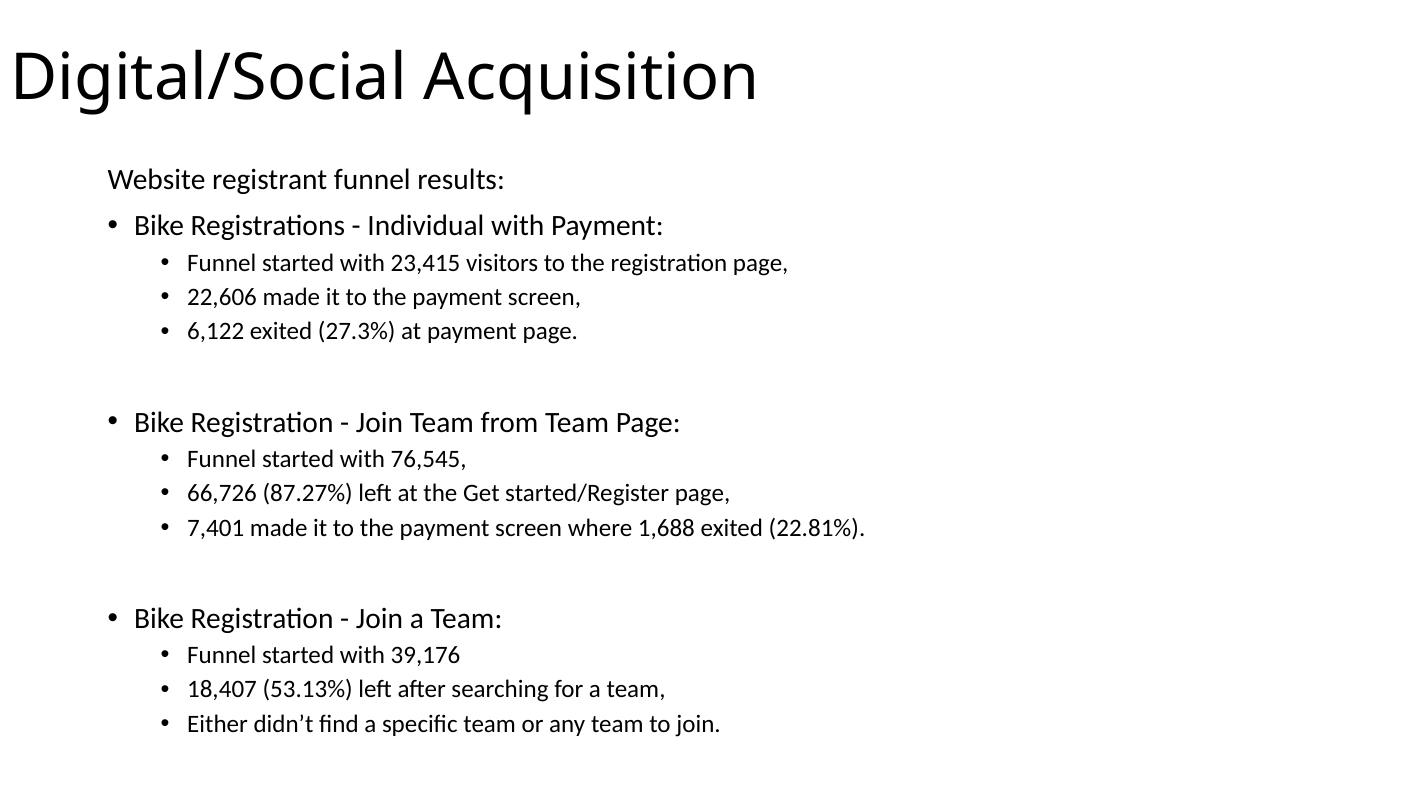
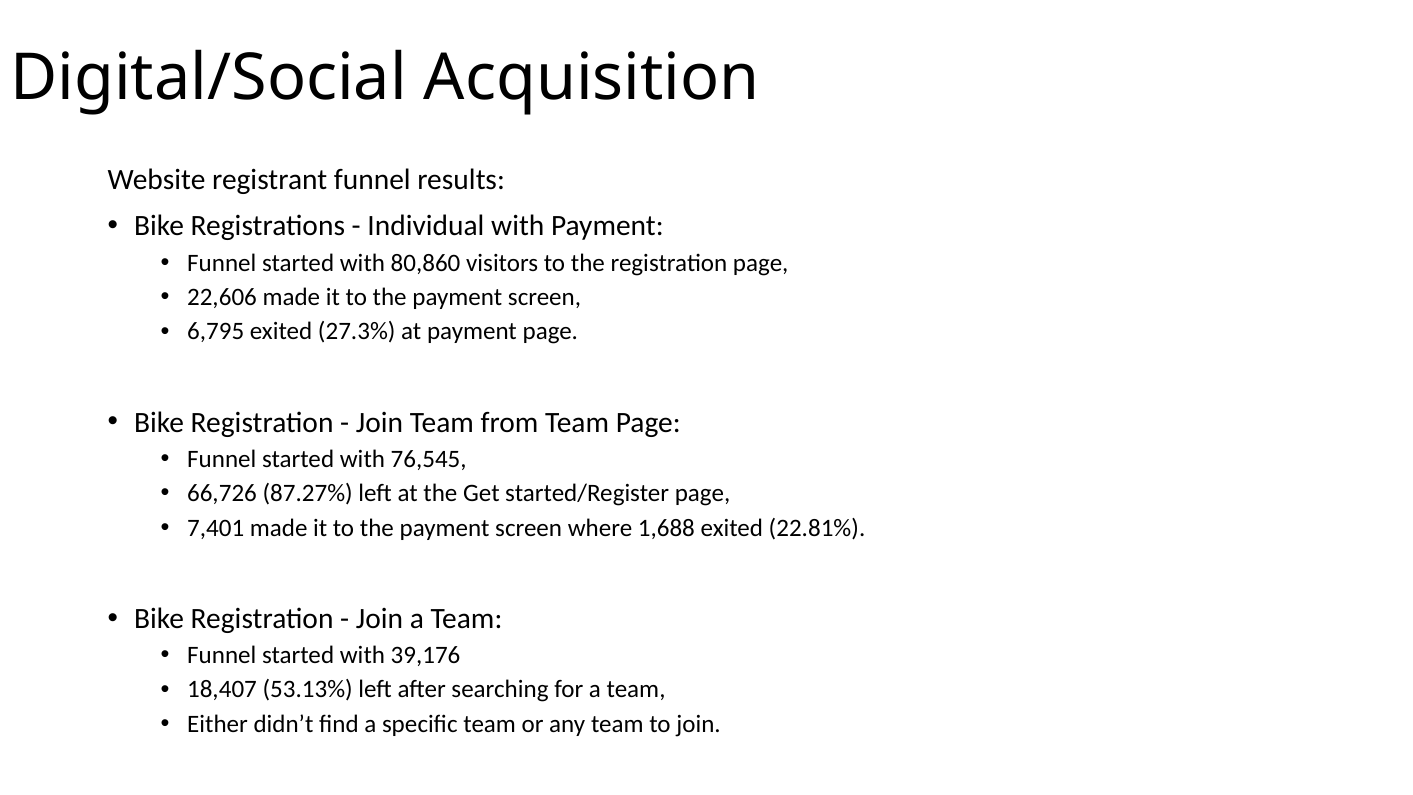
23,415: 23,415 -> 80,860 (426, 263)
6,122: 6,122 -> 6,795 (216, 332)
